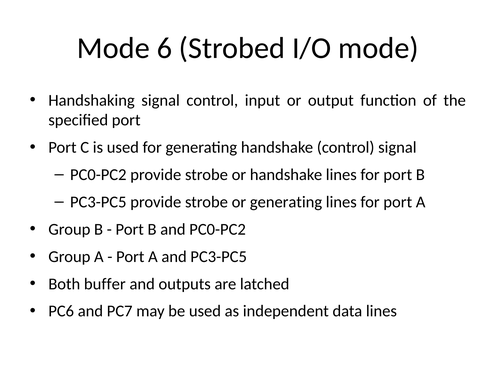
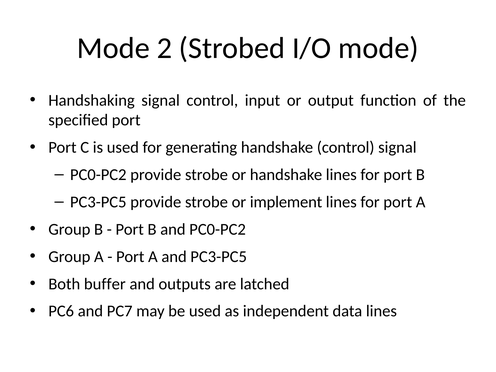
6: 6 -> 2 (164, 48)
or generating: generating -> implement (286, 202)
